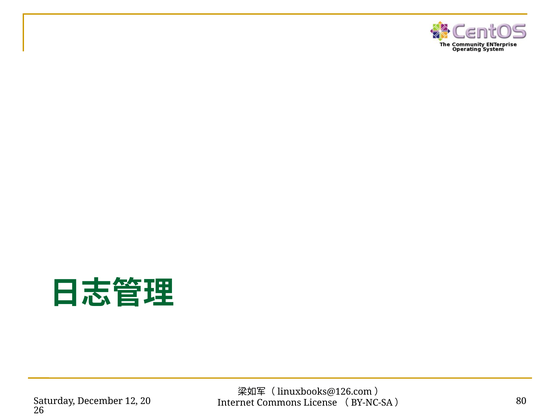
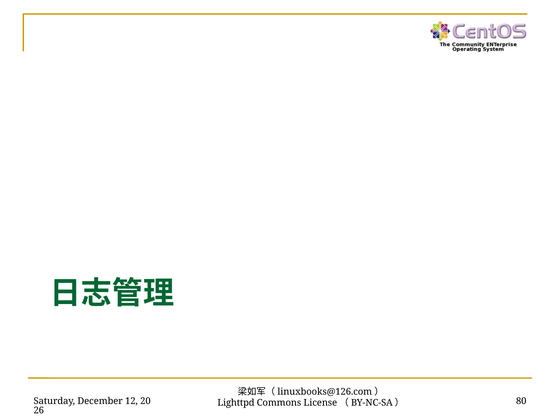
Internet: Internet -> Lighttpd (236, 403)
